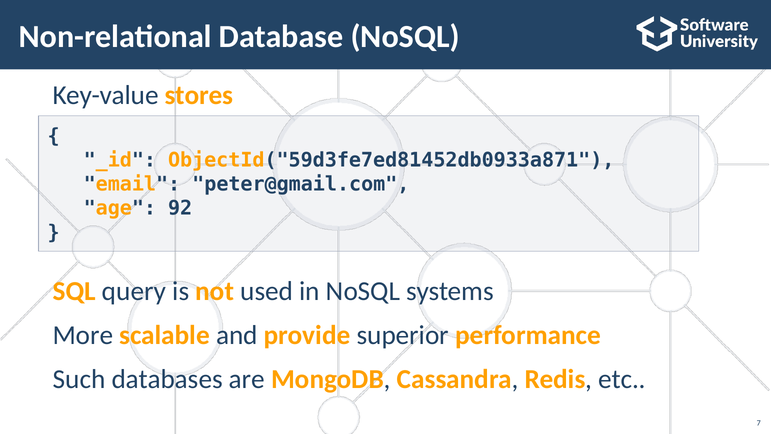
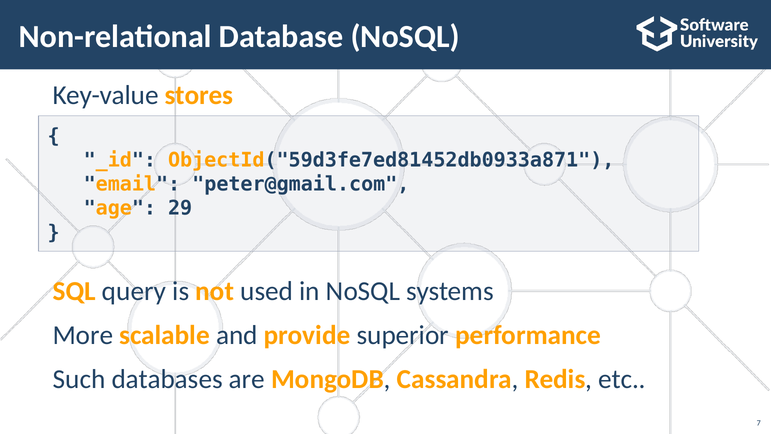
92: 92 -> 29 (180, 208)
